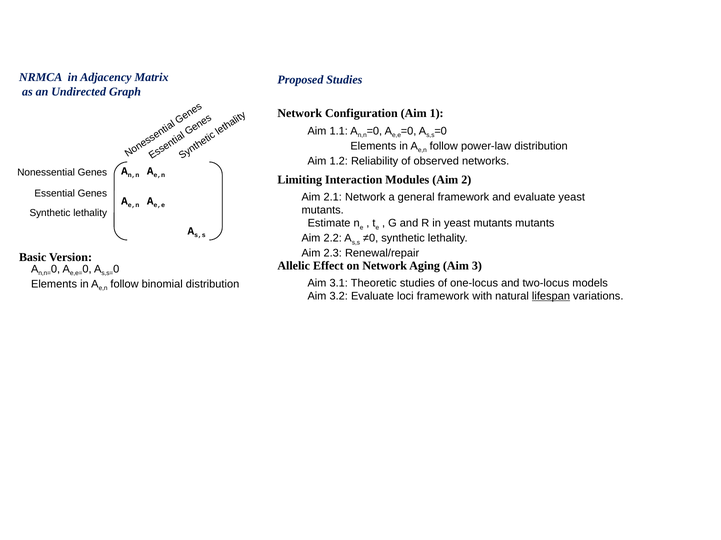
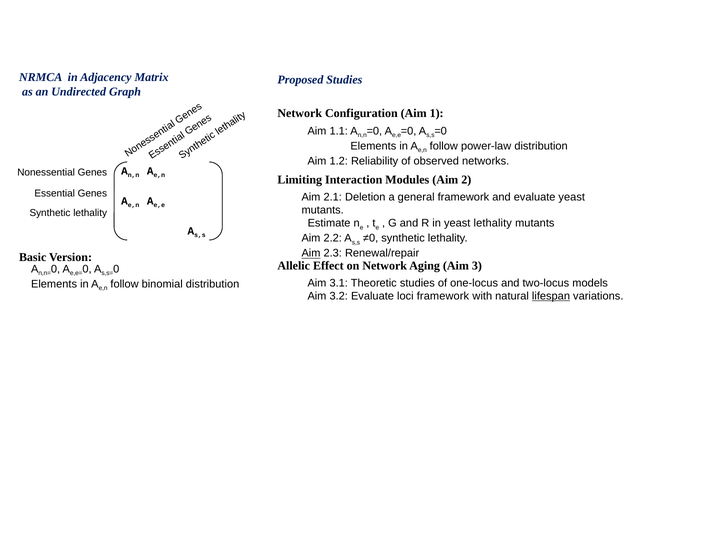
2.1 Network: Network -> Deletion (365, 197)
in yeast mutants: mutants -> lethality (493, 224)
Aim underline: none -> present (311, 254)
